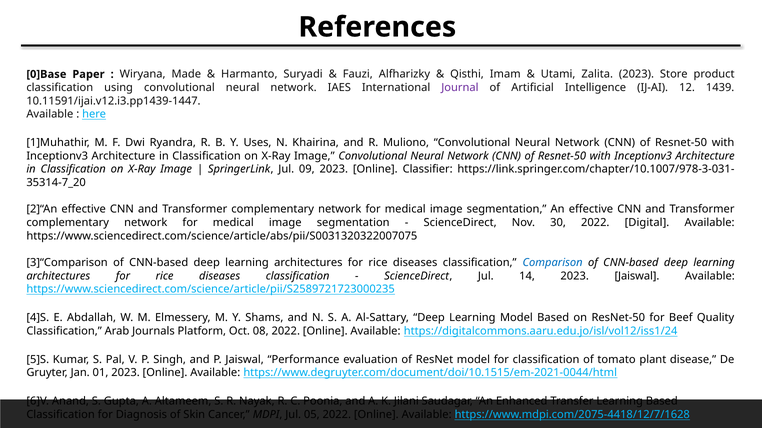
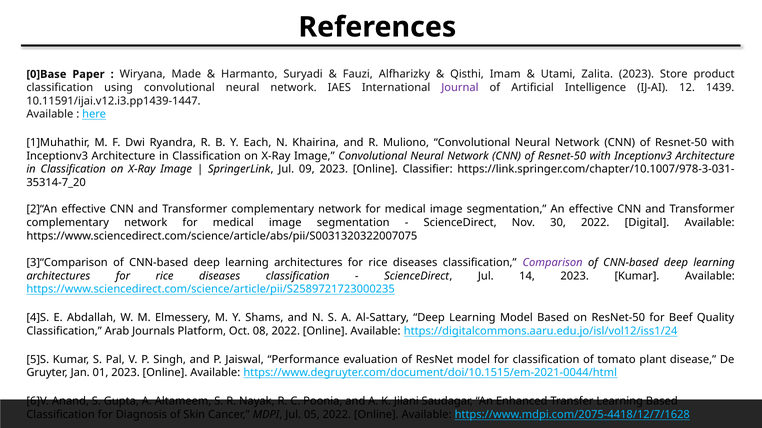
Uses: Uses -> Each (257, 143)
Comparison colour: blue -> purple (553, 263)
2023 Jaiswal: Jaiswal -> Kumar (637, 276)
